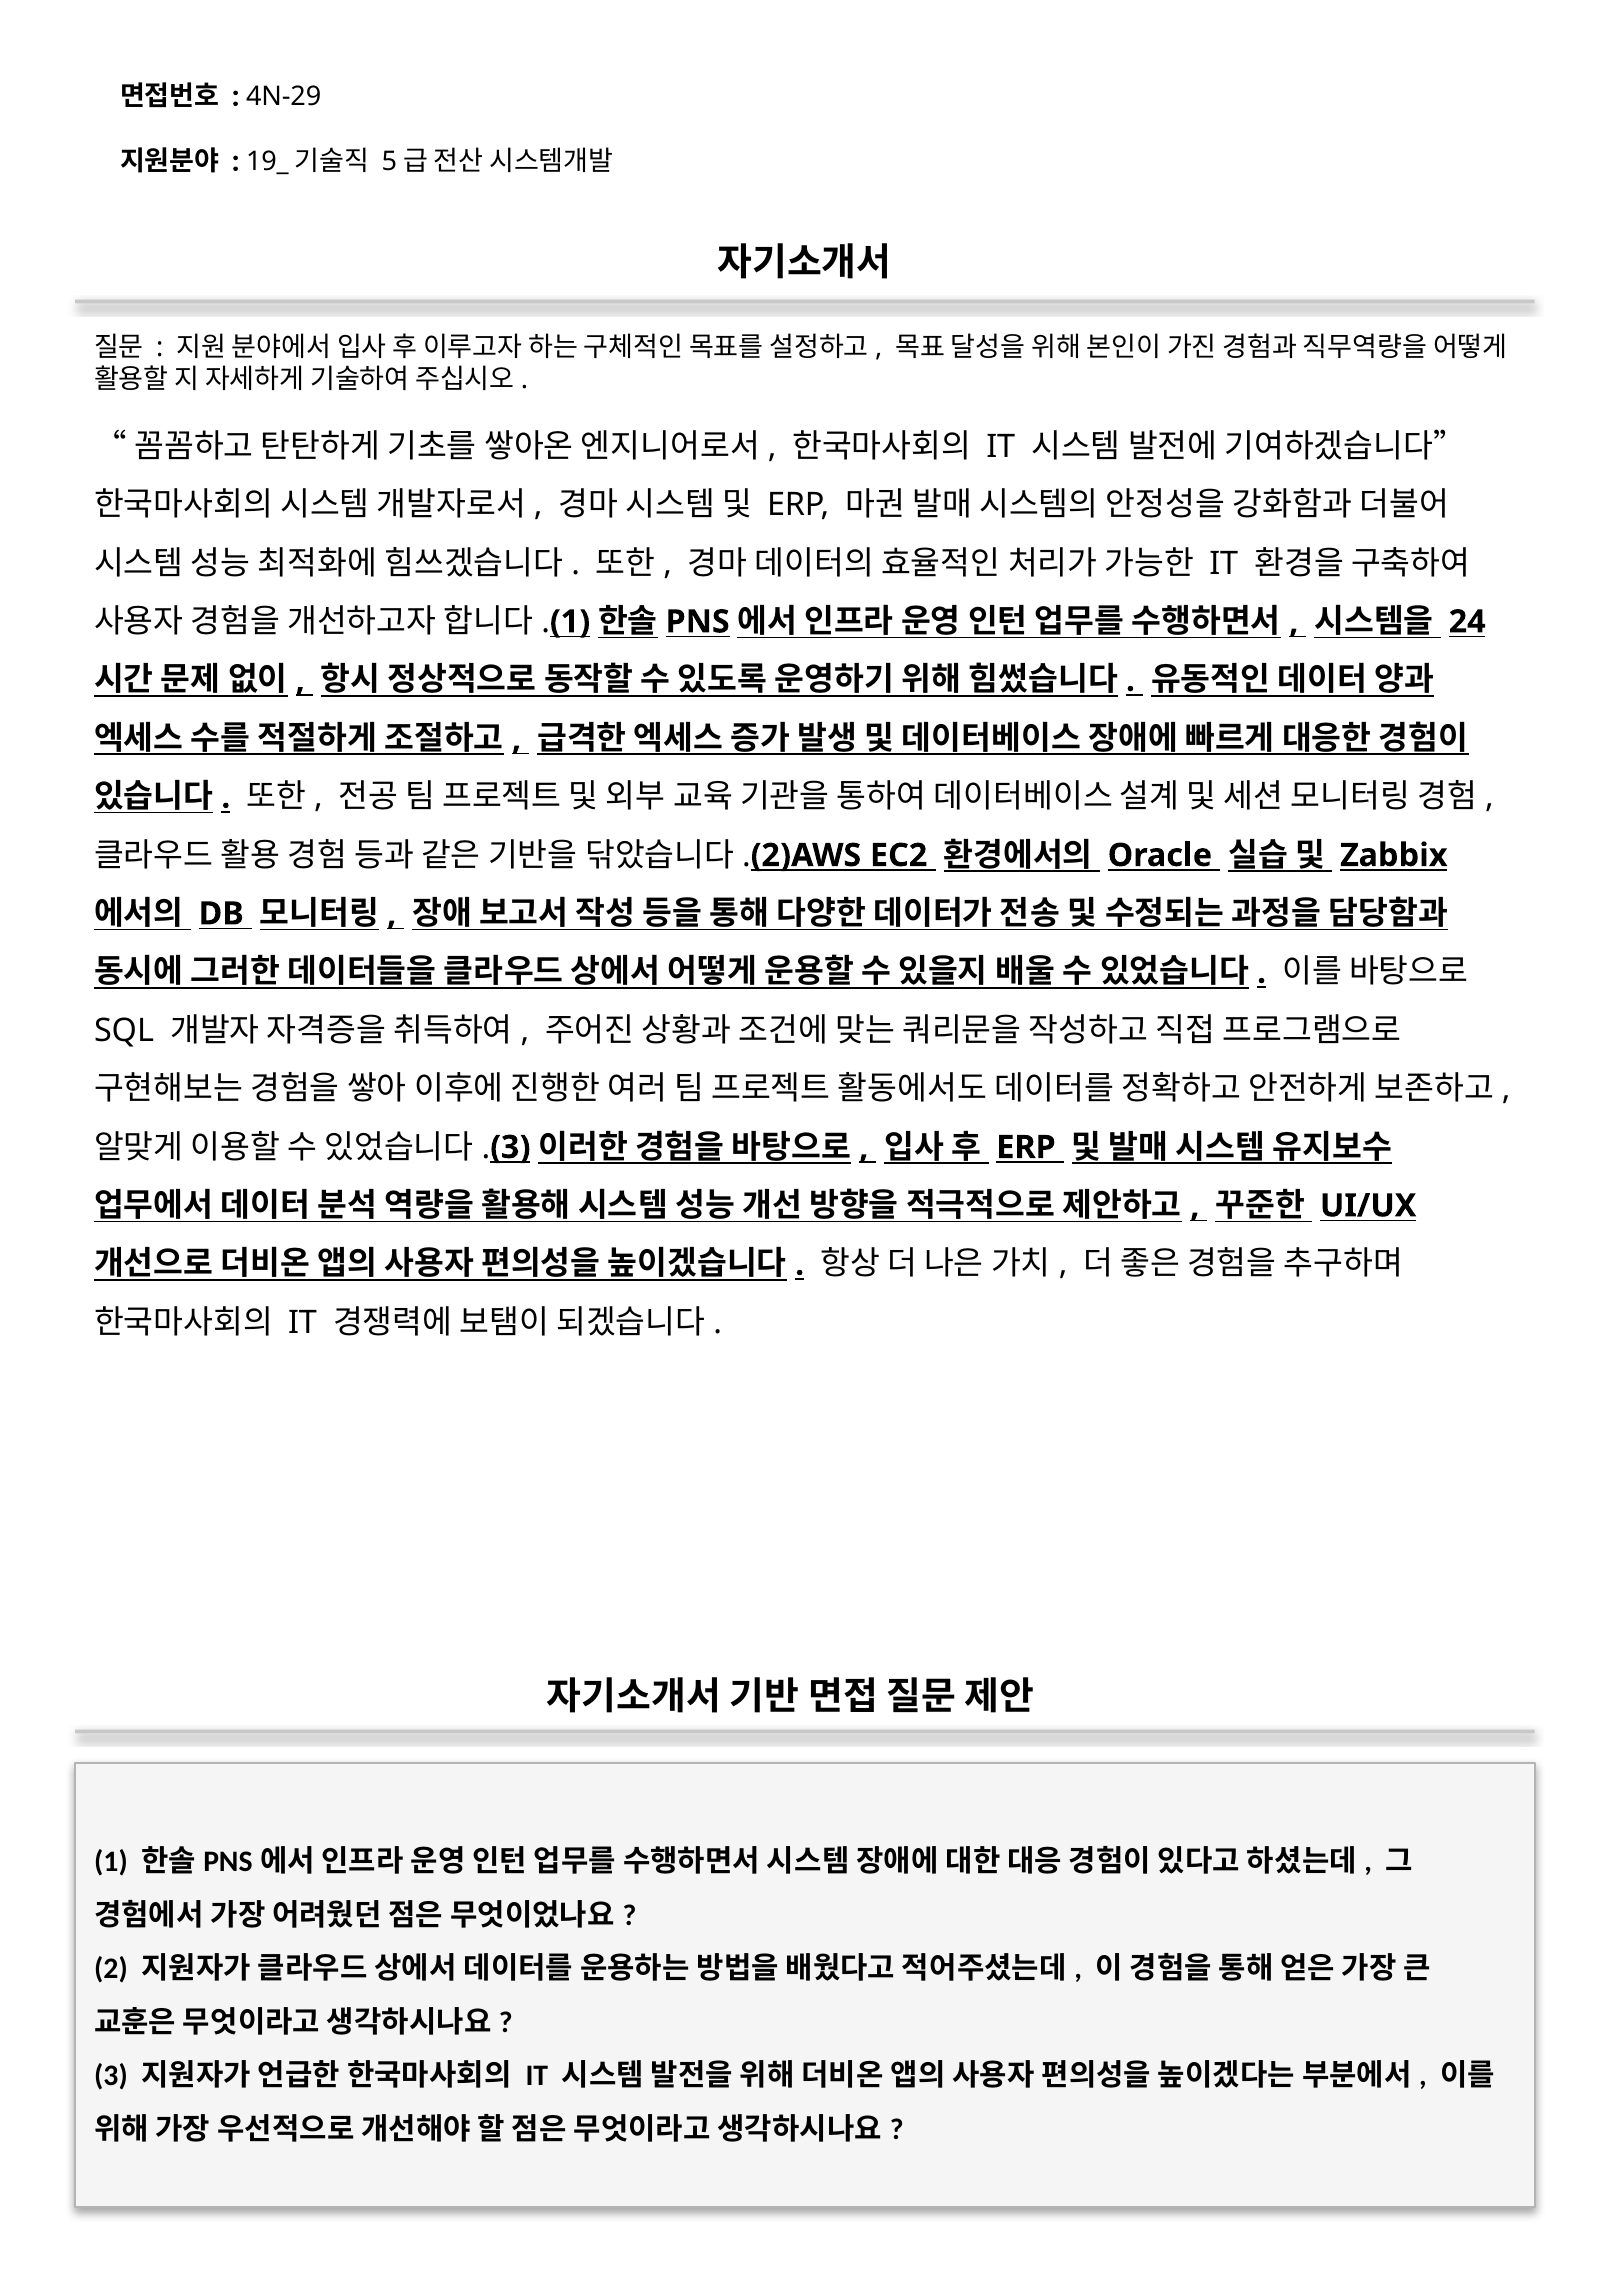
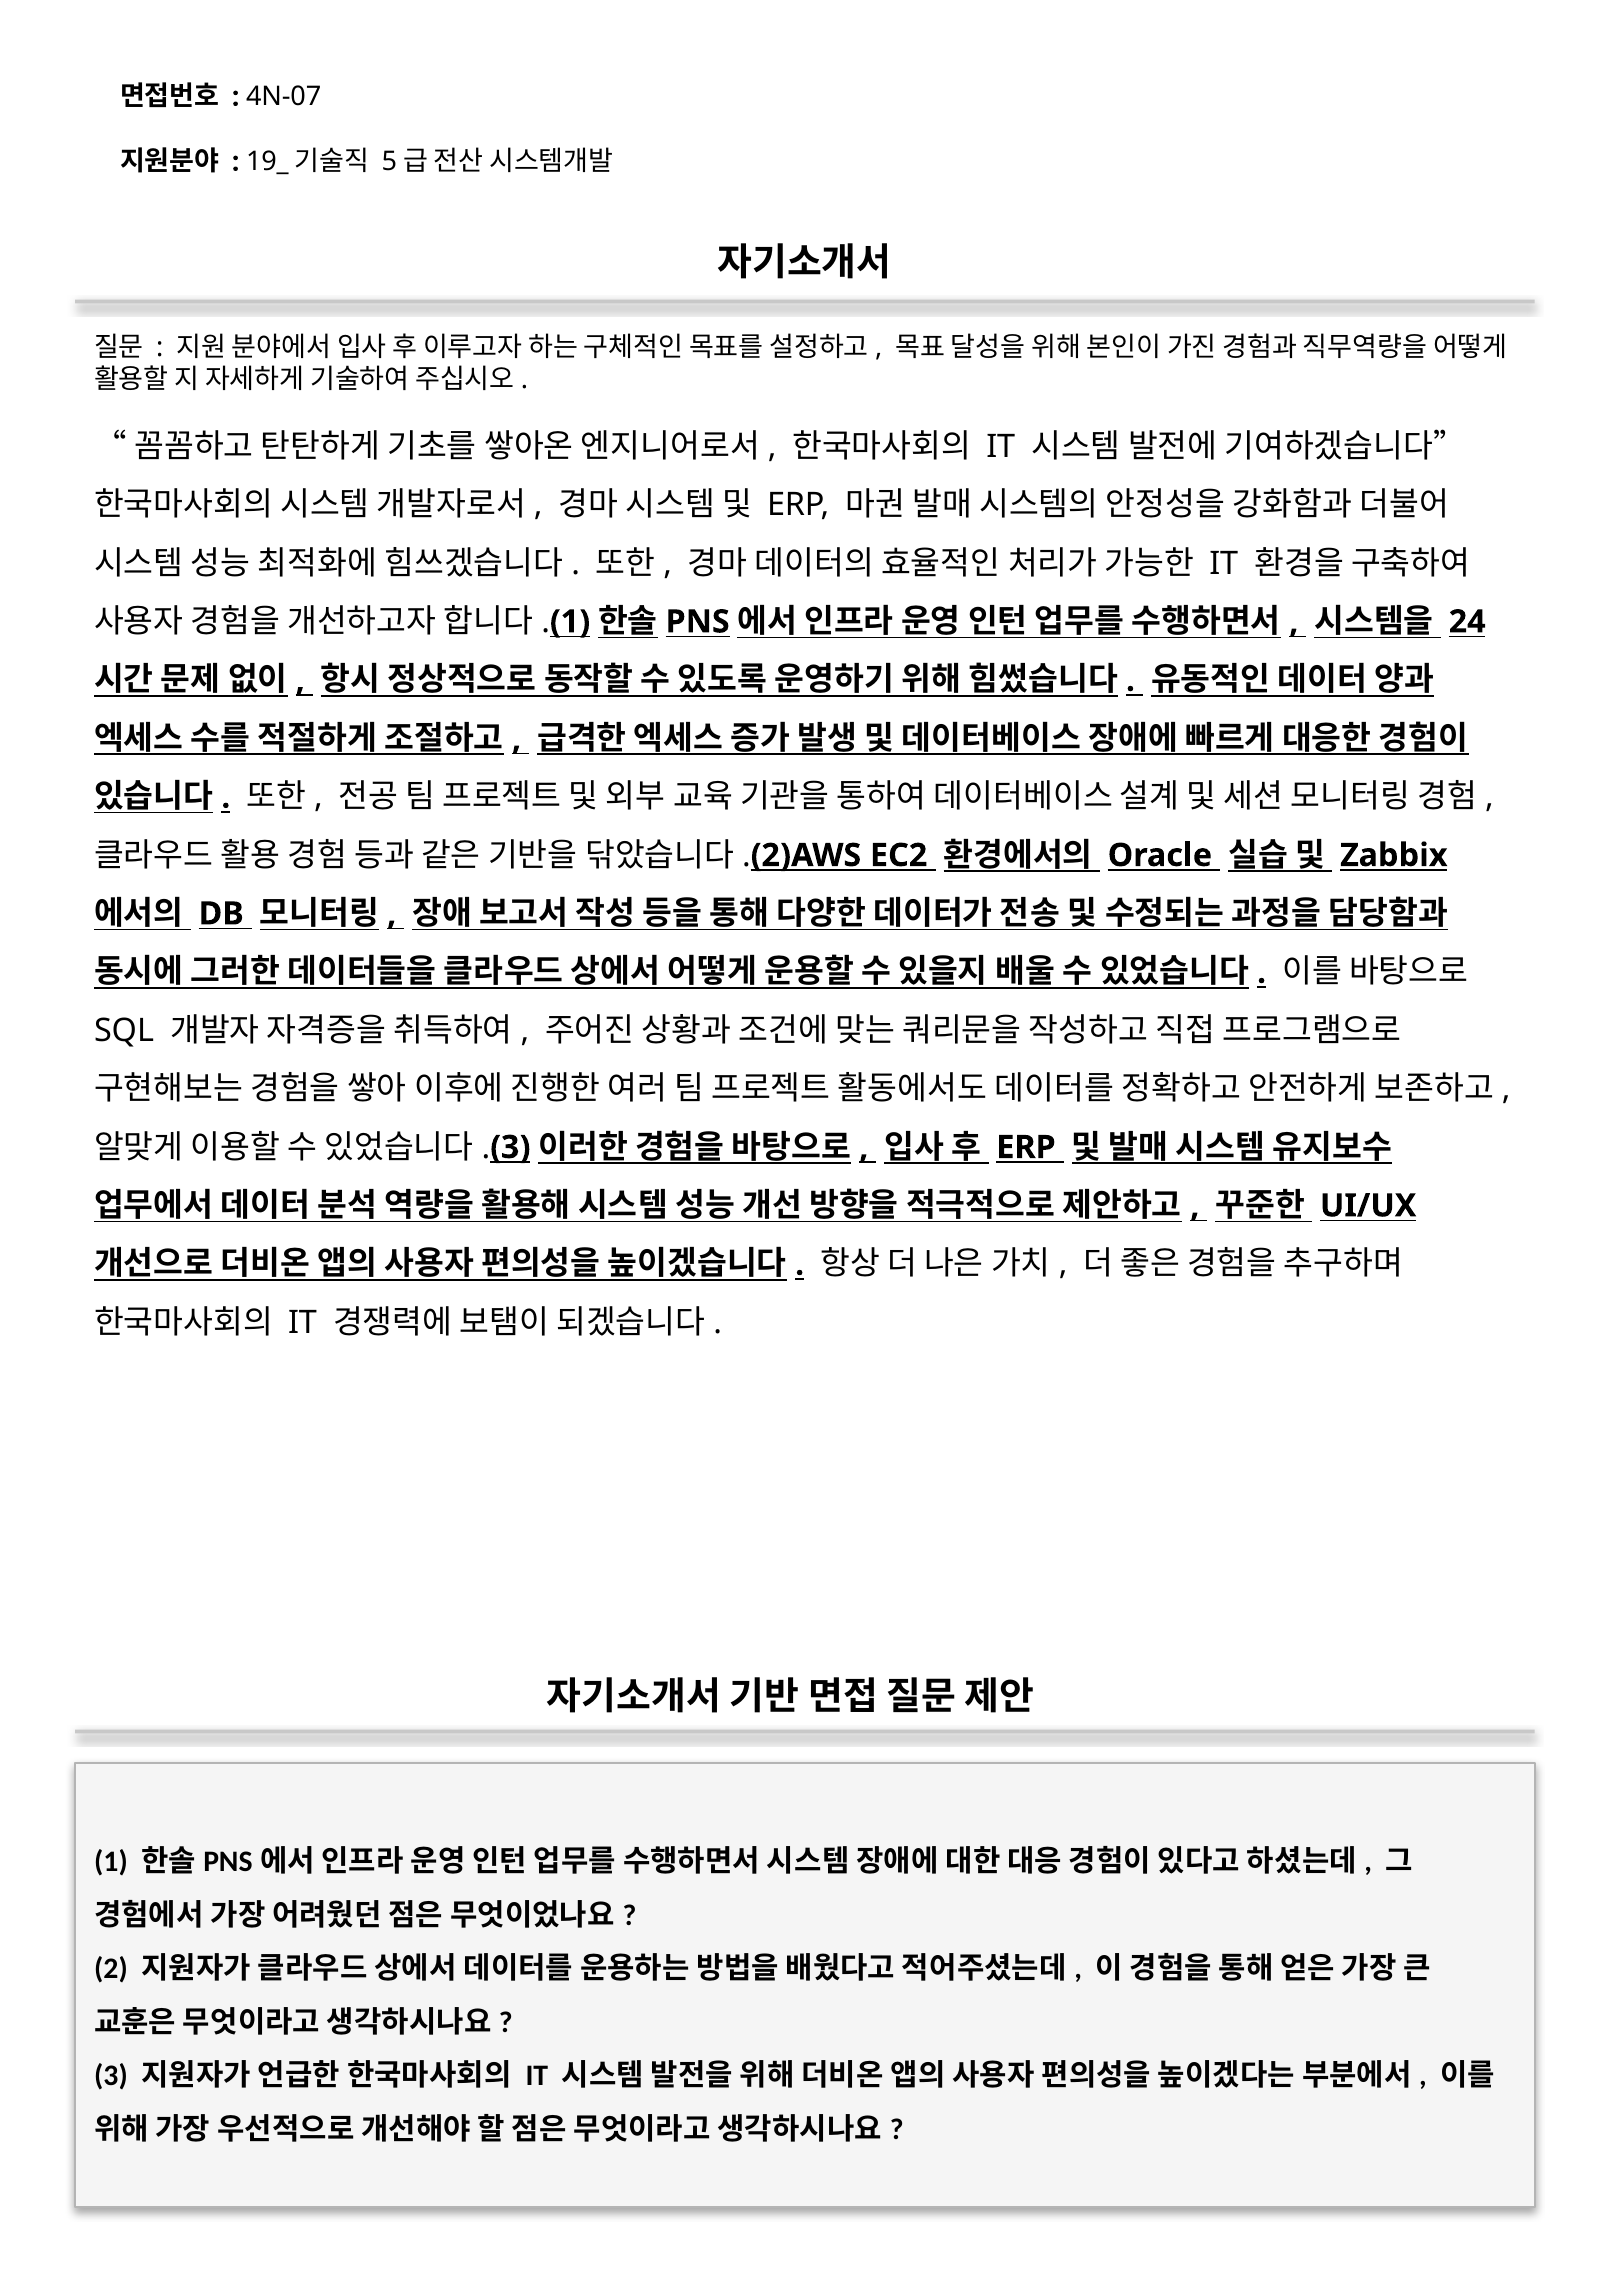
4N-29: 4N-29 -> 4N-07 (284, 97)
